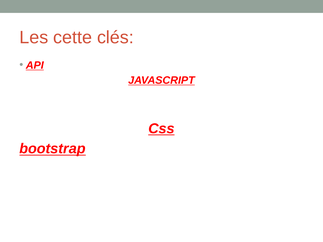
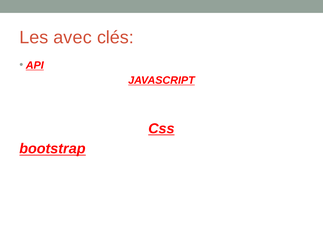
cette: cette -> avec (73, 38)
